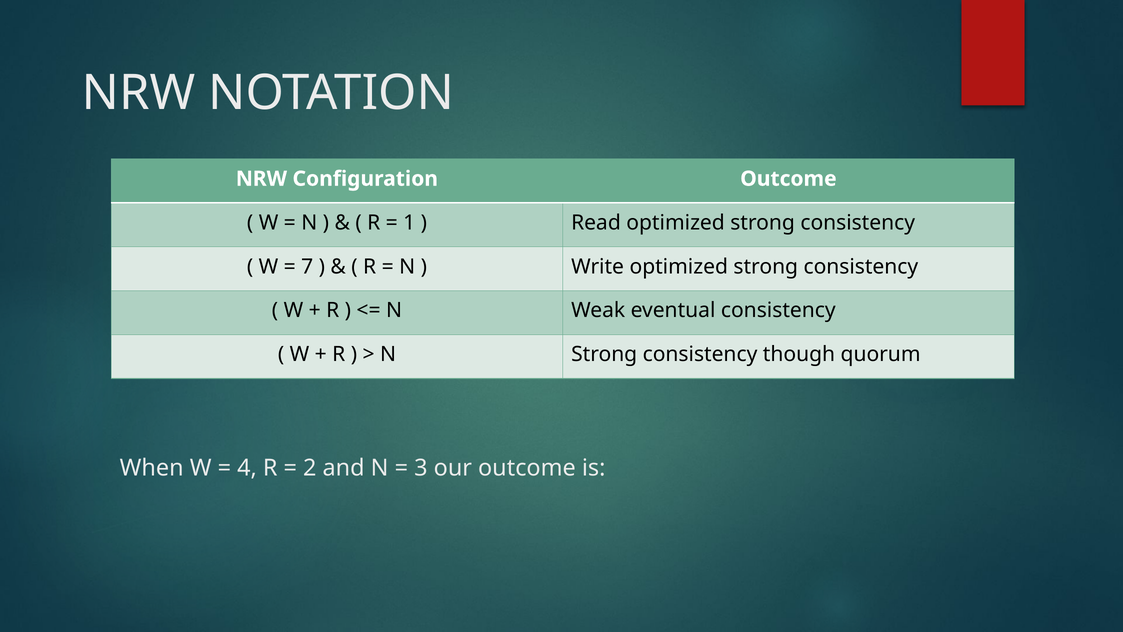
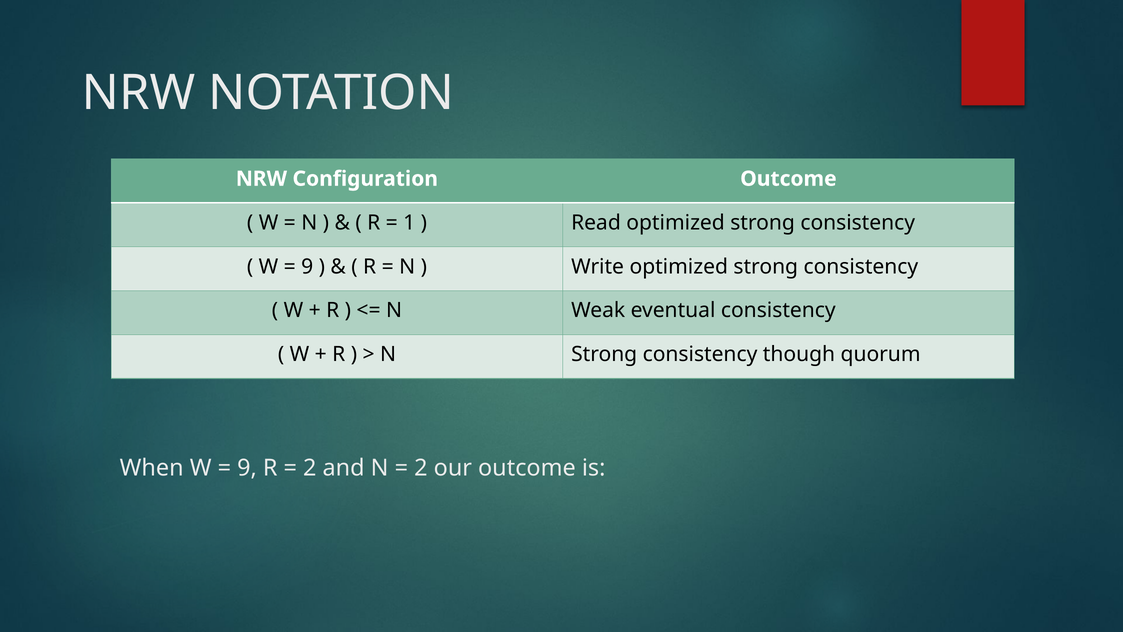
7: 7 -> 9 (307, 266)
4: 4 -> 9 (247, 468)
3: 3 -> 2 (421, 468)
